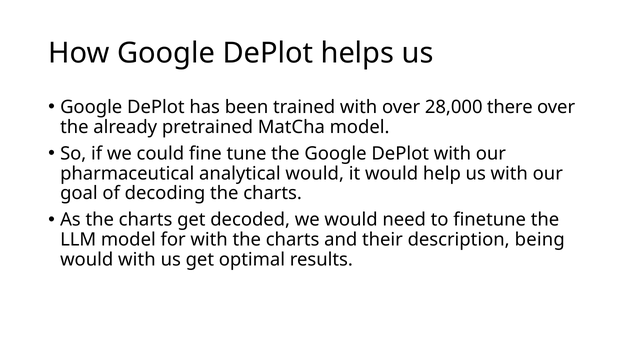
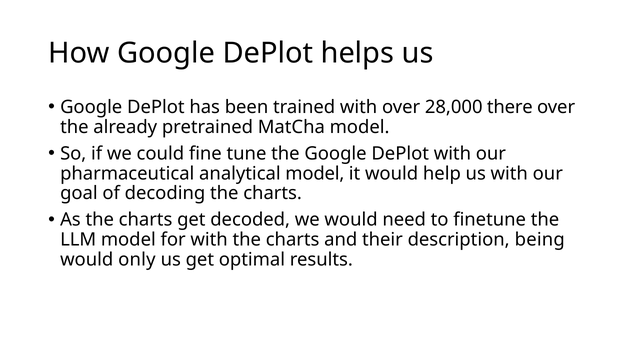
analytical would: would -> model (315, 173)
would with: with -> only (137, 260)
